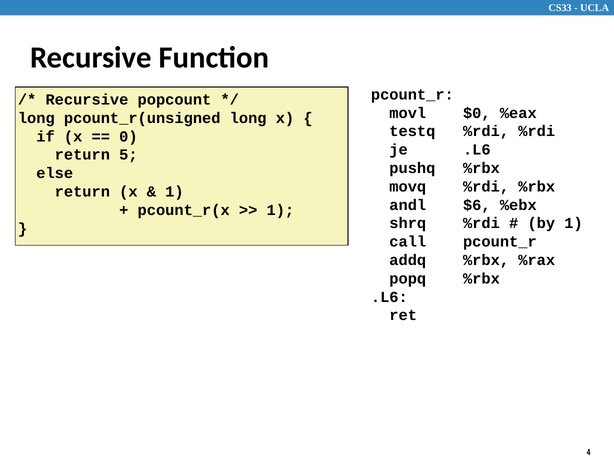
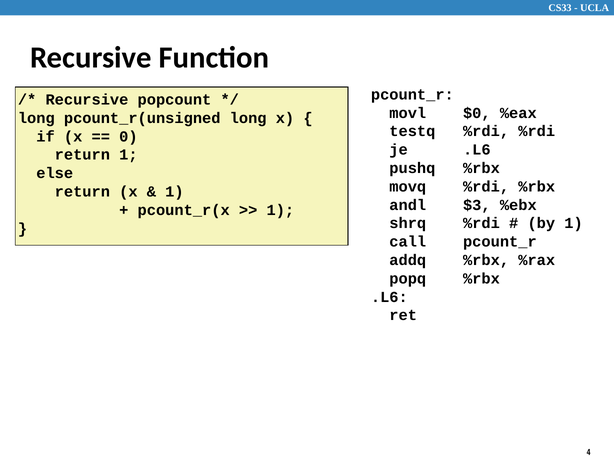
return 5: 5 -> 1 (128, 155)
$6: $6 -> $3 (477, 205)
